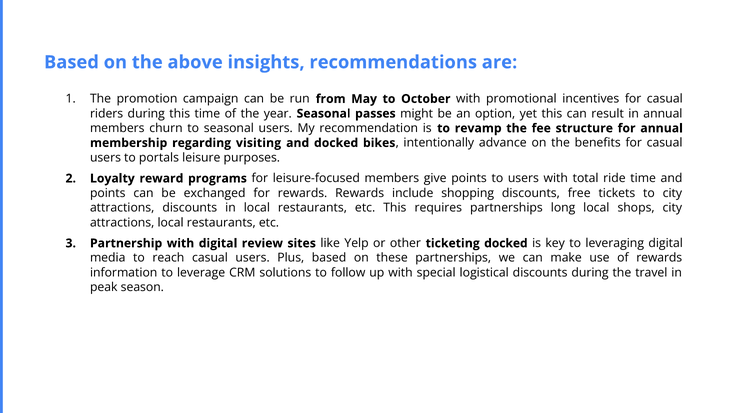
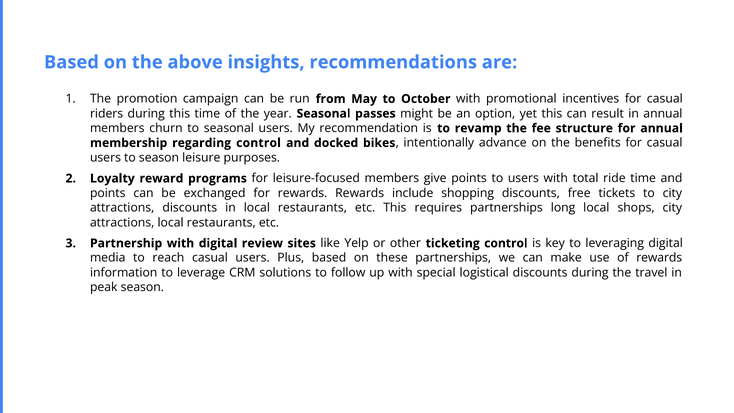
regarding visiting: visiting -> control (259, 143)
to portals: portals -> season (159, 158)
ticketing docked: docked -> control (506, 243)
